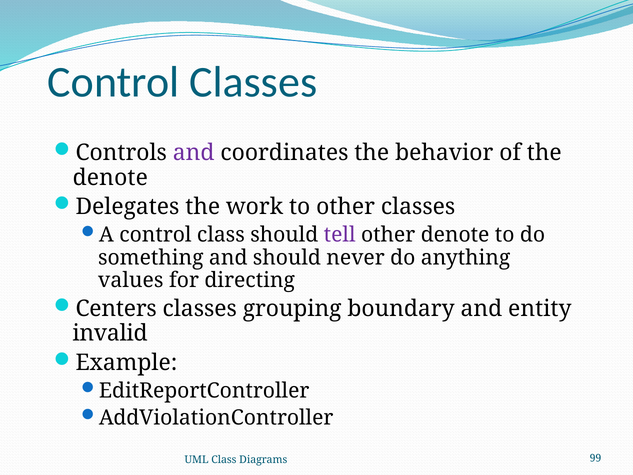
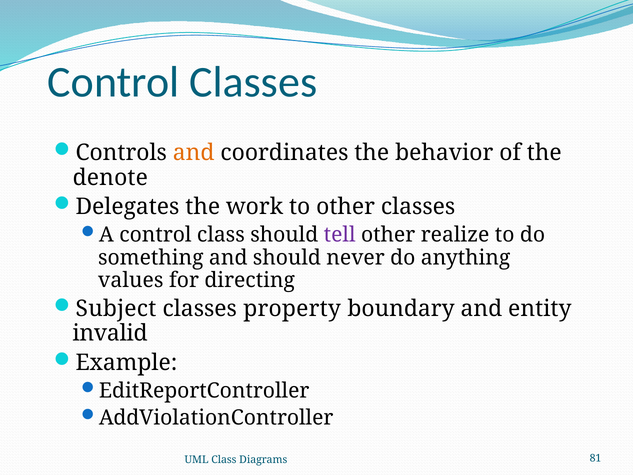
and colour: purple -> orange (194, 153)
other denote: denote -> realize (455, 235)
Centers: Centers -> Subject (116, 309)
grouping: grouping -> property (292, 309)
99: 99 -> 81 (596, 458)
